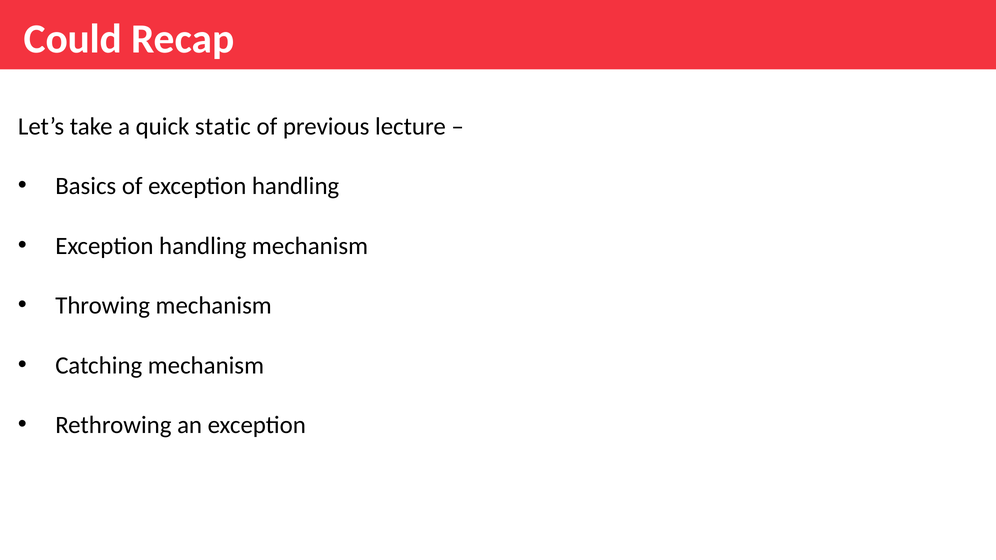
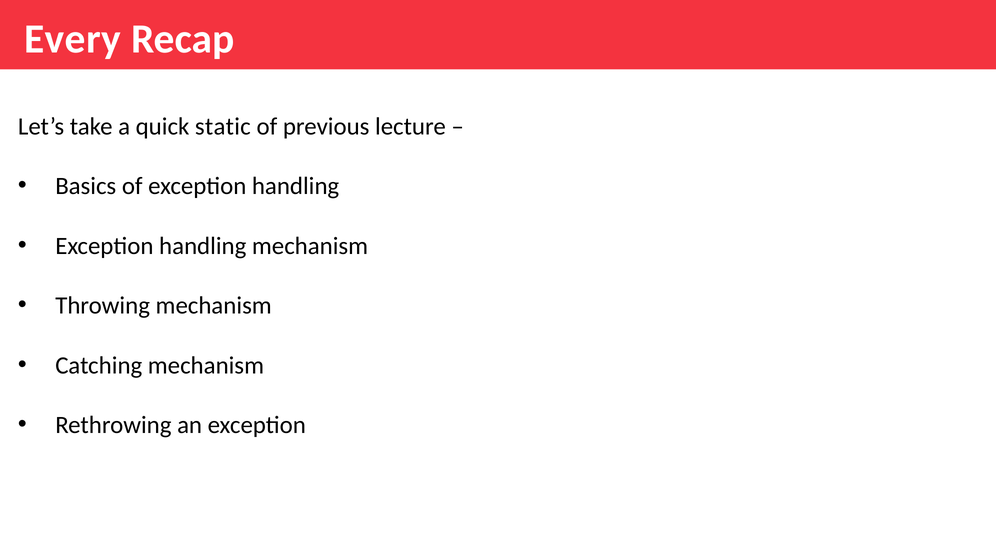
Could: Could -> Every (73, 39)
